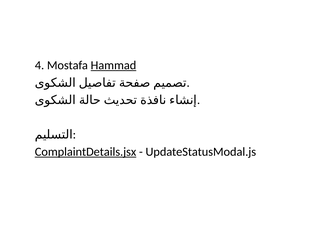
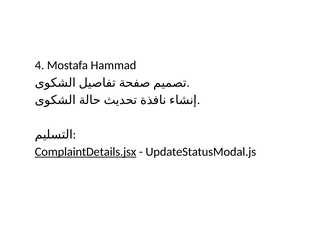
Hammad underline: present -> none (113, 65)
